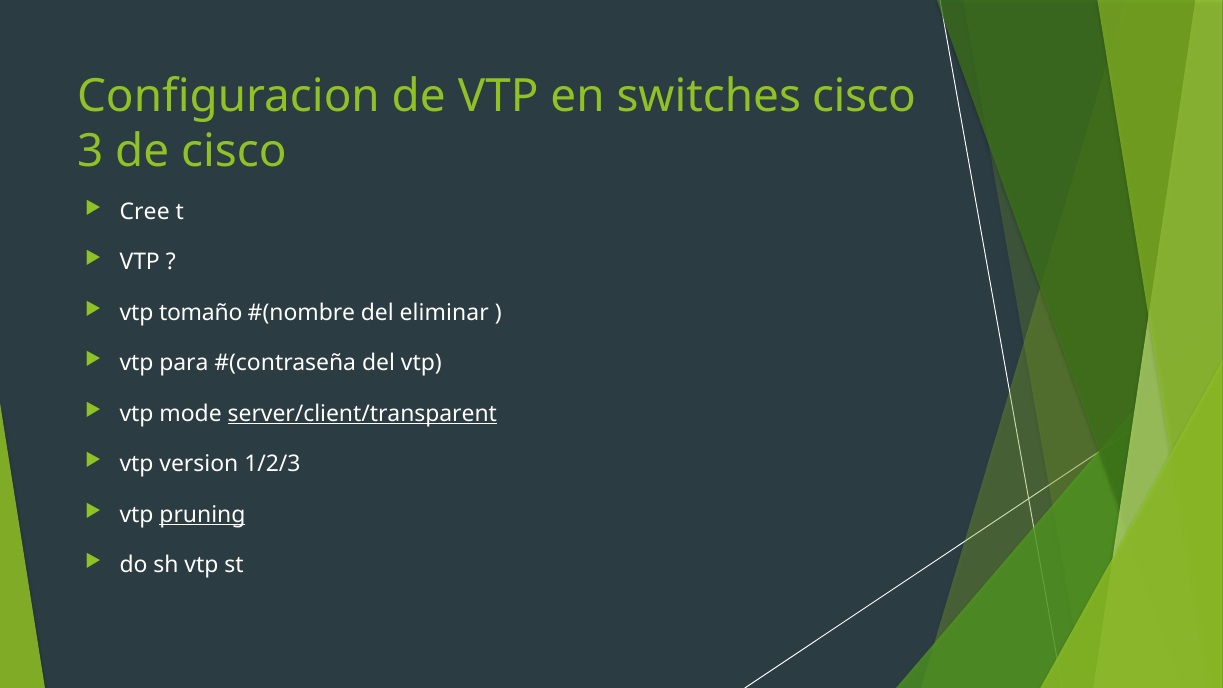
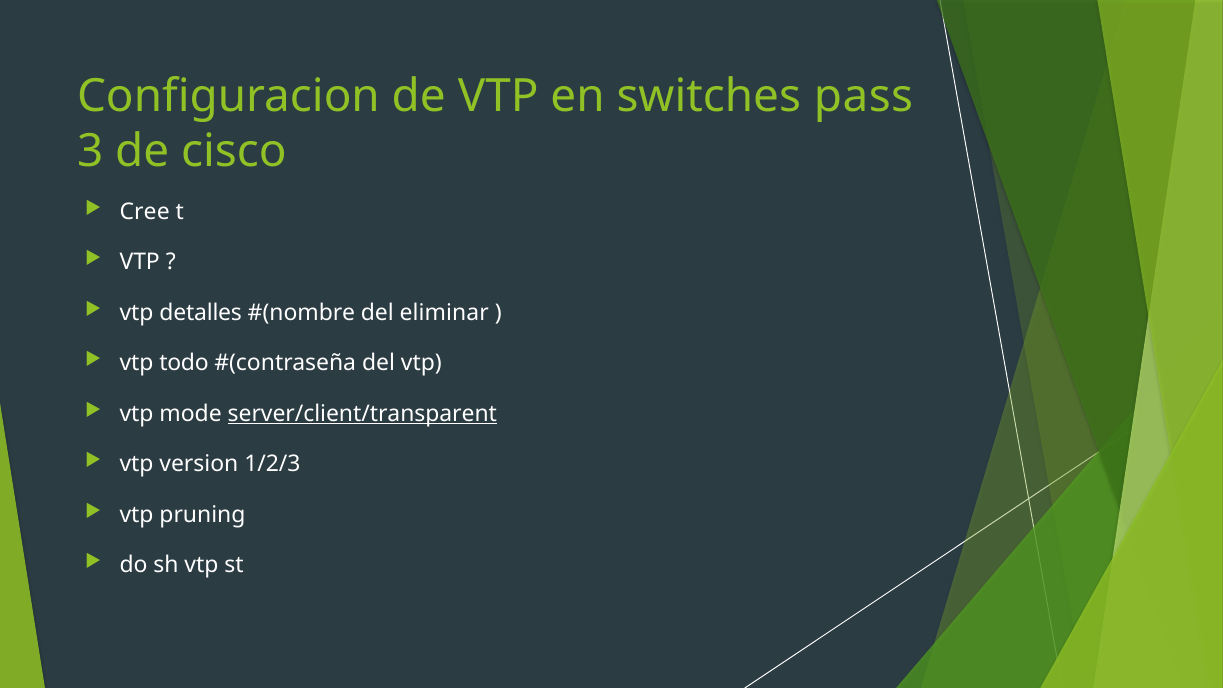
switches cisco: cisco -> pass (864, 96)
tomaño: tomaño -> detalles (201, 313)
para: para -> todo (184, 363)
pruning underline: present -> none (202, 514)
